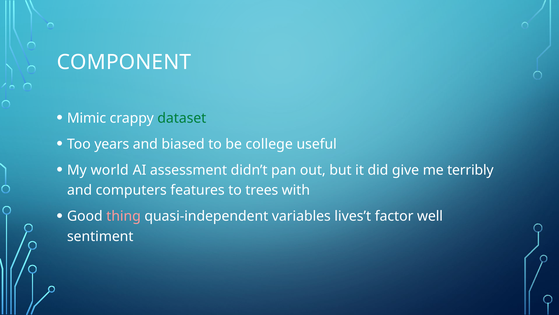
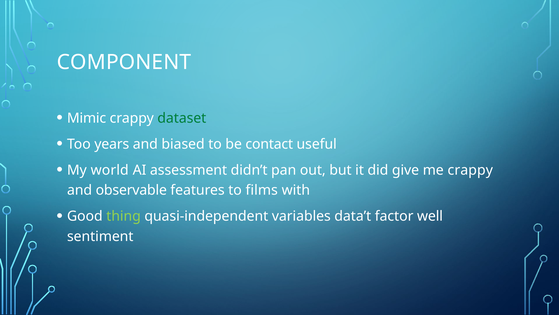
college: college -> contact (269, 144)
me terribly: terribly -> crappy (470, 170)
computers: computers -> observable (131, 190)
trees: trees -> films (262, 190)
thing colour: pink -> light green (124, 216)
lives’t: lives’t -> data’t (353, 216)
